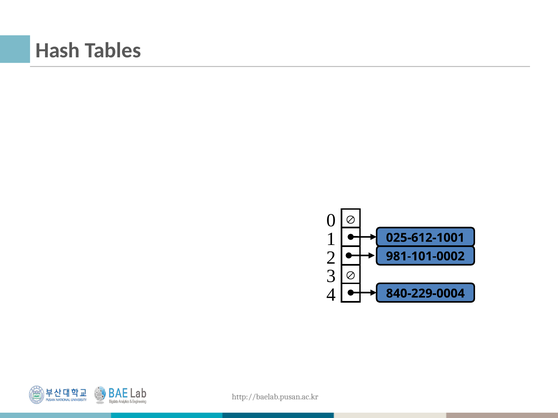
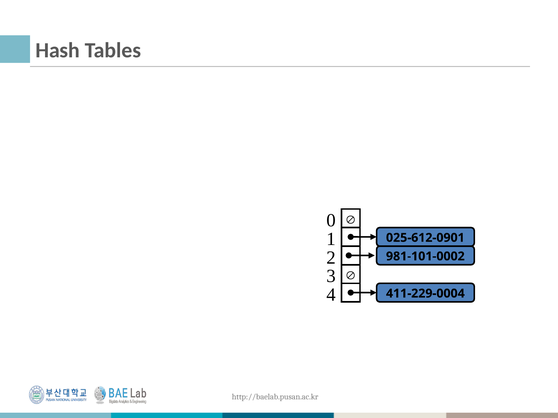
025-612-1001: 025-612-1001 -> 025-612-0901 (425, 238)
840-229-0004: 840-229-0004 -> 411-229-0004 (425, 294)
